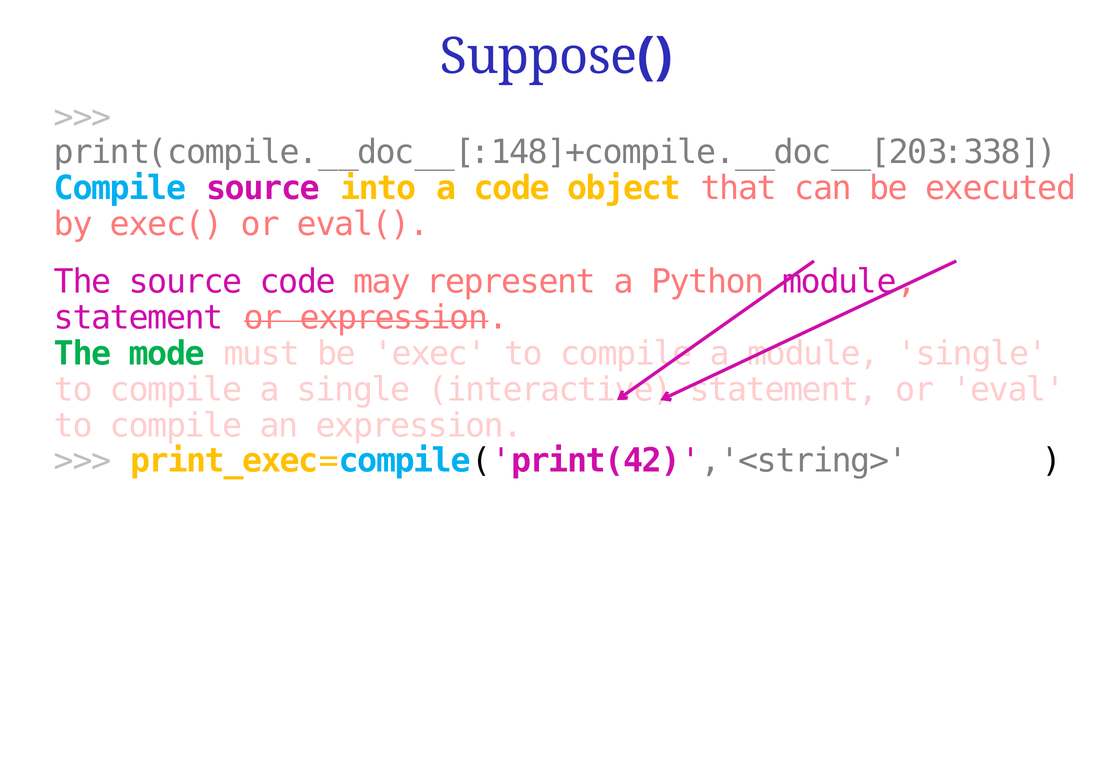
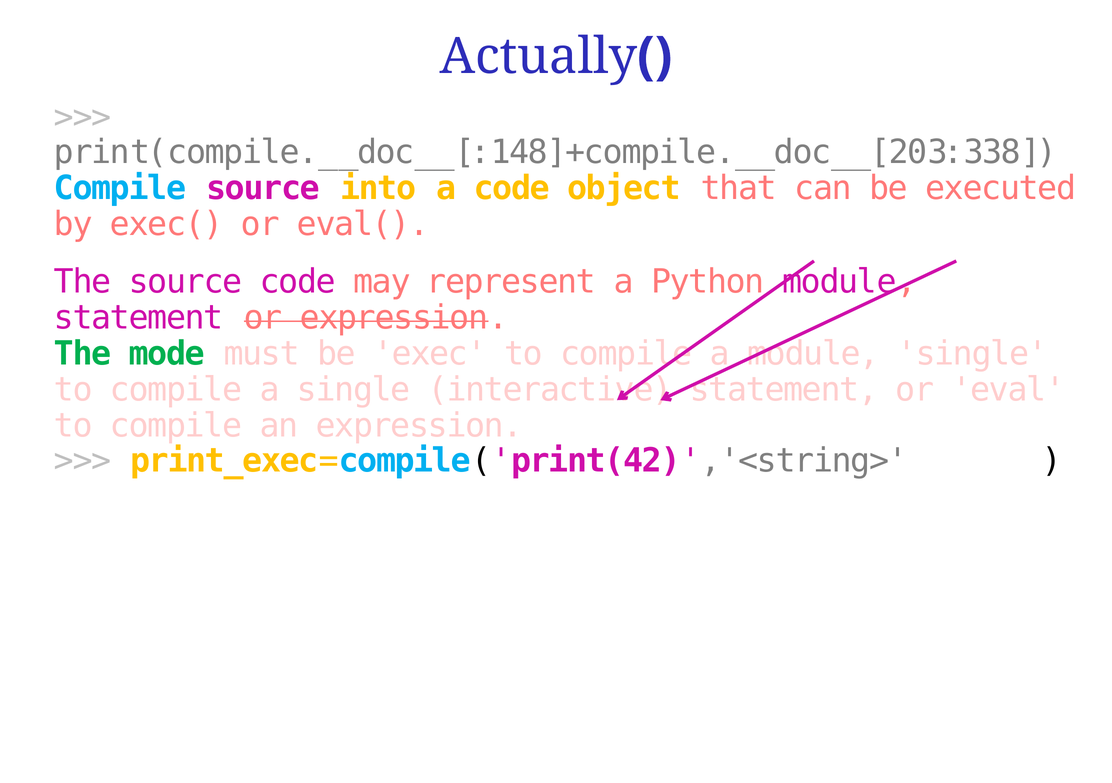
Suppose: Suppose -> Actually (538, 57)
